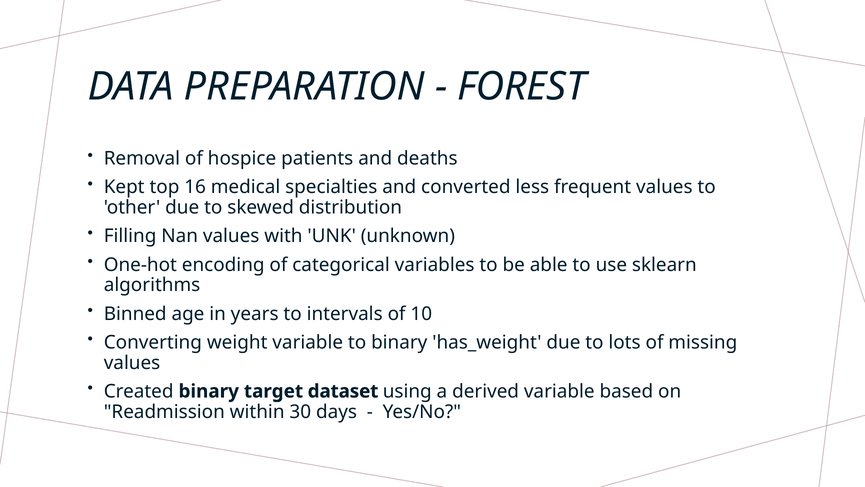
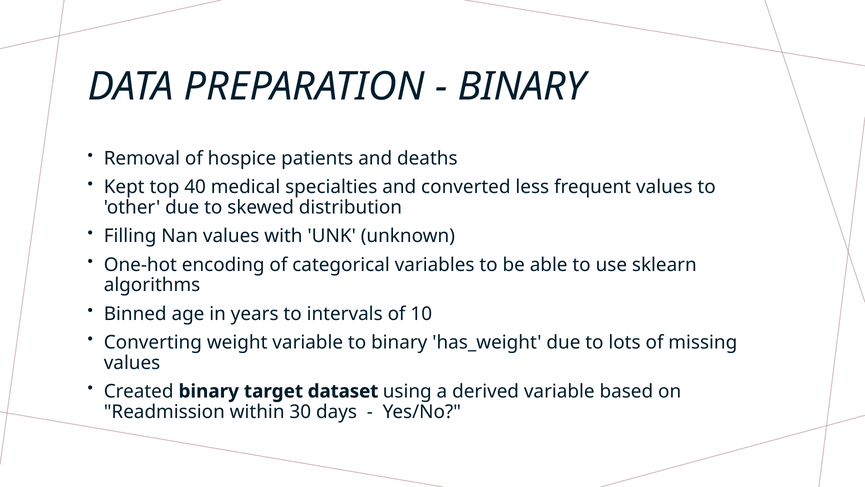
FOREST: FOREST -> BINARY (522, 87)
16: 16 -> 40 (195, 187)
